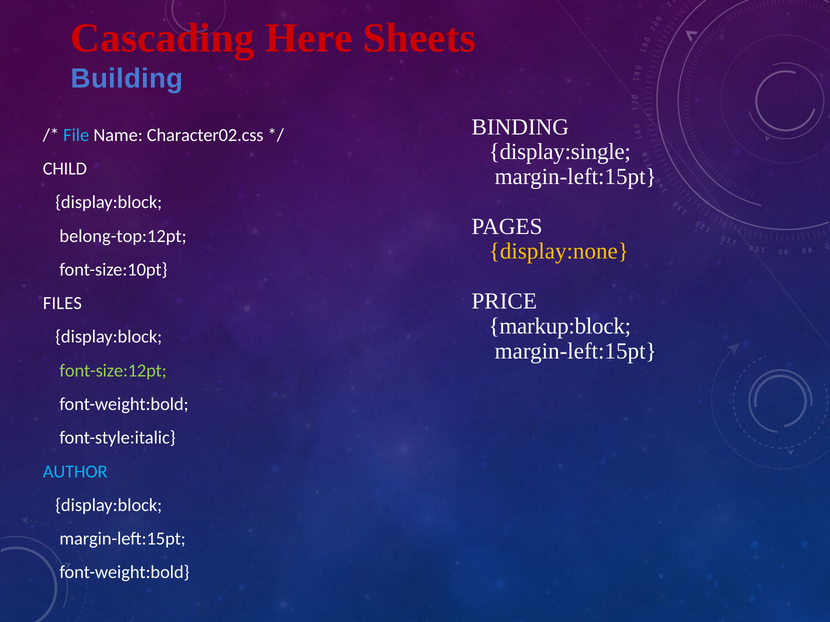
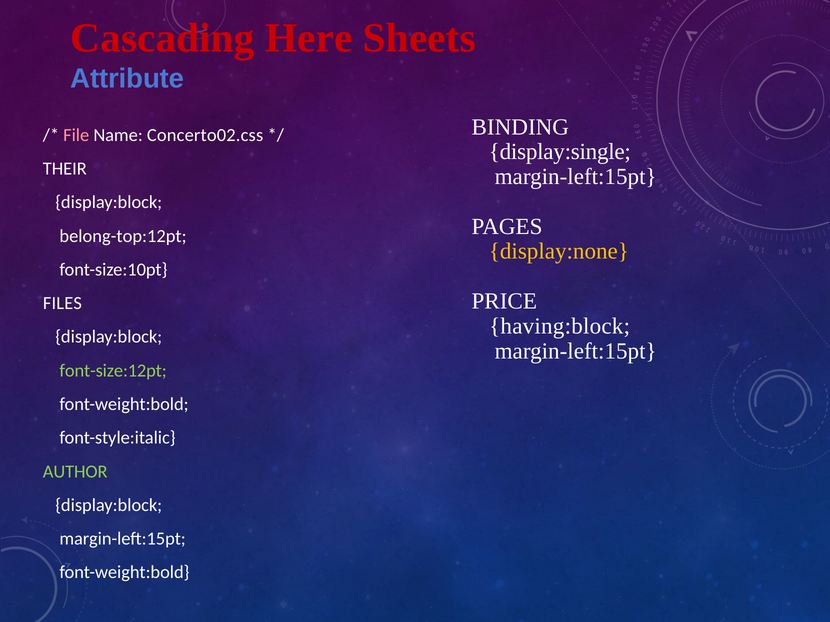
Building: Building -> Attribute (127, 79)
File colour: light blue -> pink (76, 135)
Character02.css: Character02.css -> Concerto02.css (205, 135)
CHILD: CHILD -> THEIR (65, 169)
markup:block: markup:block -> having:block (560, 326)
AUTHOR colour: light blue -> light green (75, 472)
